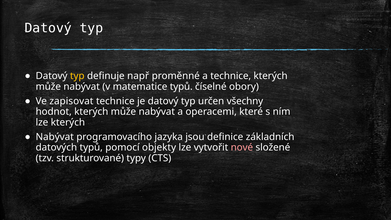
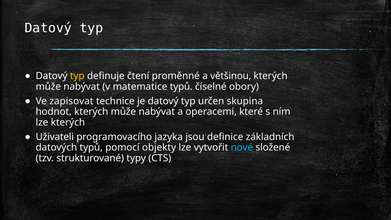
např: např -> čtení (138, 76)
a technice: technice -> většinou (231, 76)
všechny: všechny -> skupina (245, 101)
Nabývat: Nabývat -> Uživateli (55, 137)
nové colour: pink -> light blue (242, 147)
